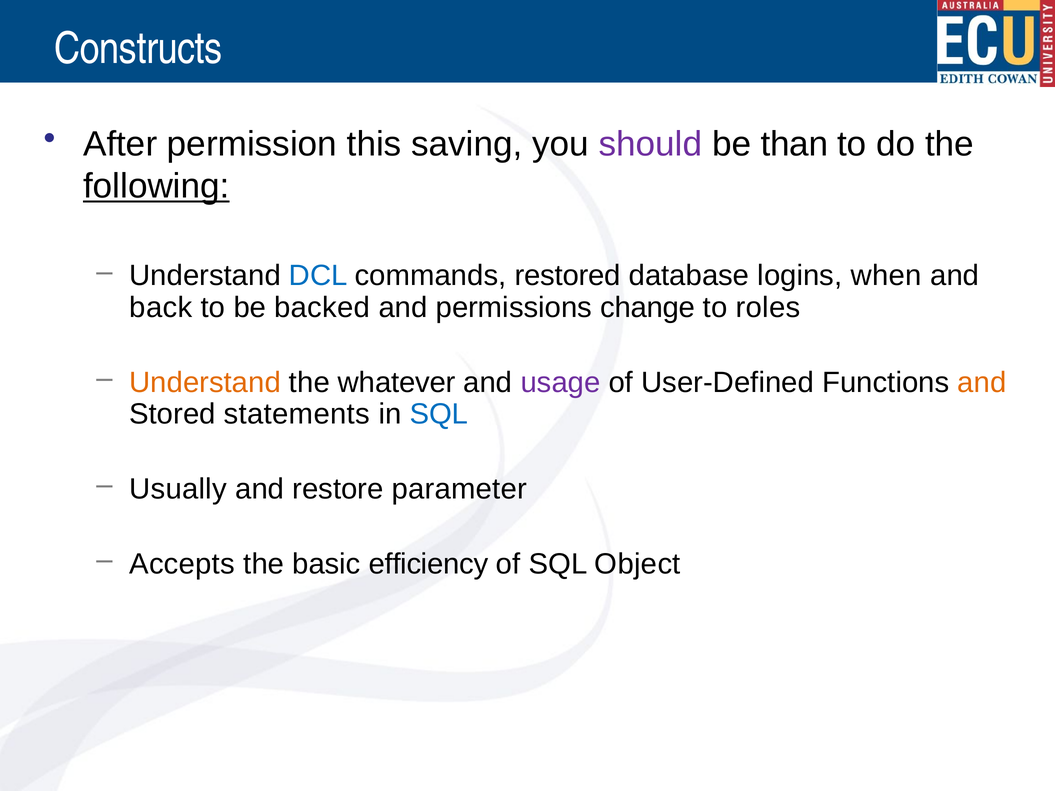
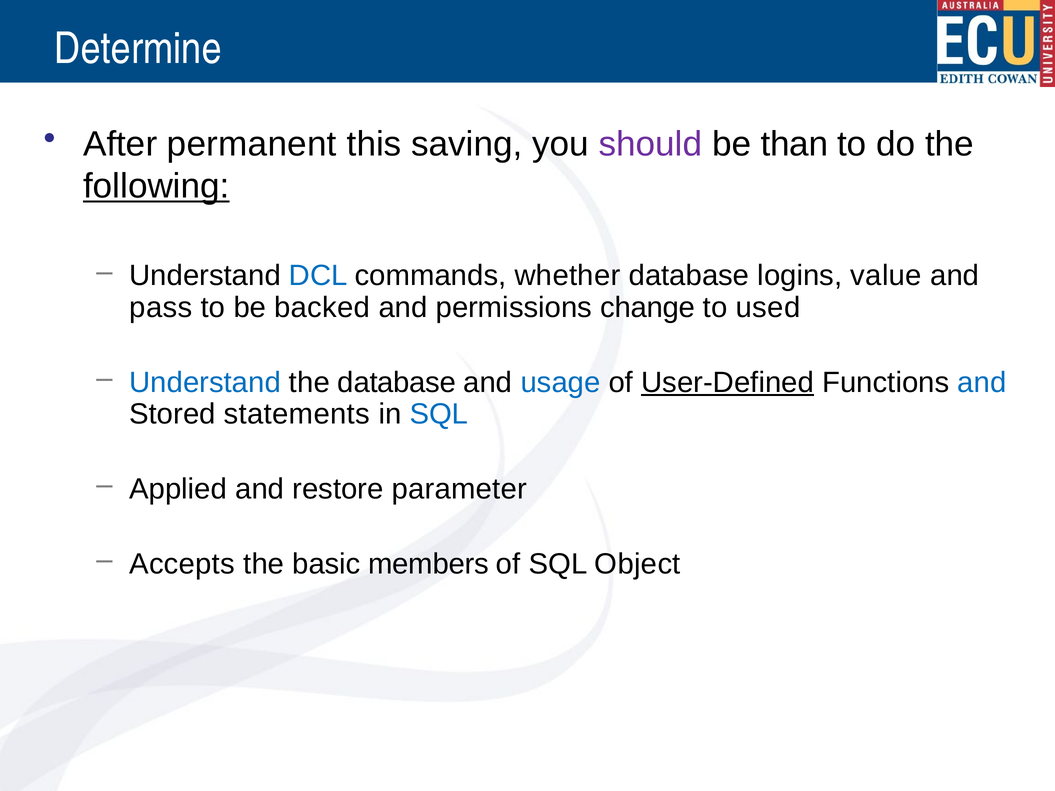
Constructs: Constructs -> Determine (138, 49)
permission: permission -> permanent (252, 144)
restored: restored -> whether (567, 276)
when: when -> value (886, 276)
back: back -> pass (161, 307)
roles: roles -> used (768, 307)
Understand colour: orange -> blue (205, 382)
the whatever: whatever -> database (397, 382)
usage colour: purple -> blue (560, 382)
User-Defined underline: none -> present (728, 382)
and colour: orange -> blue (982, 382)
Usually: Usually -> Applied (178, 489)
efficiency: efficiency -> members (428, 564)
